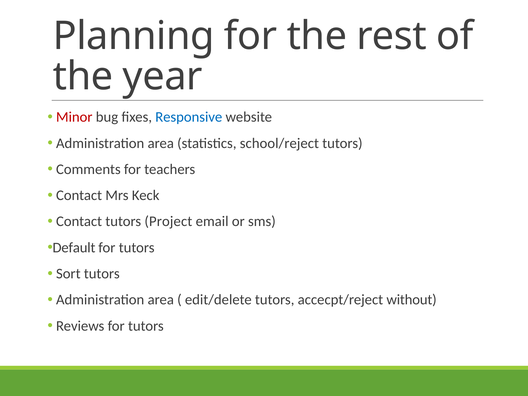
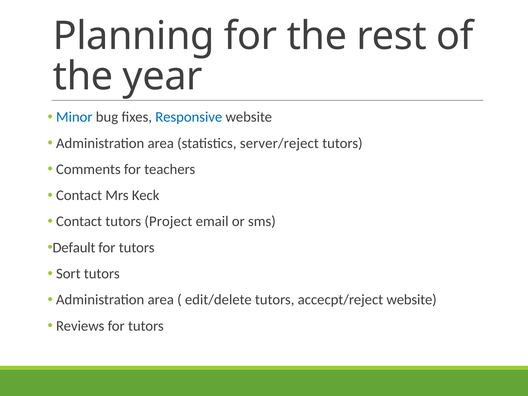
Minor colour: red -> blue (74, 117)
school/reject: school/reject -> server/reject (279, 143)
accecpt/reject without: without -> website (412, 300)
